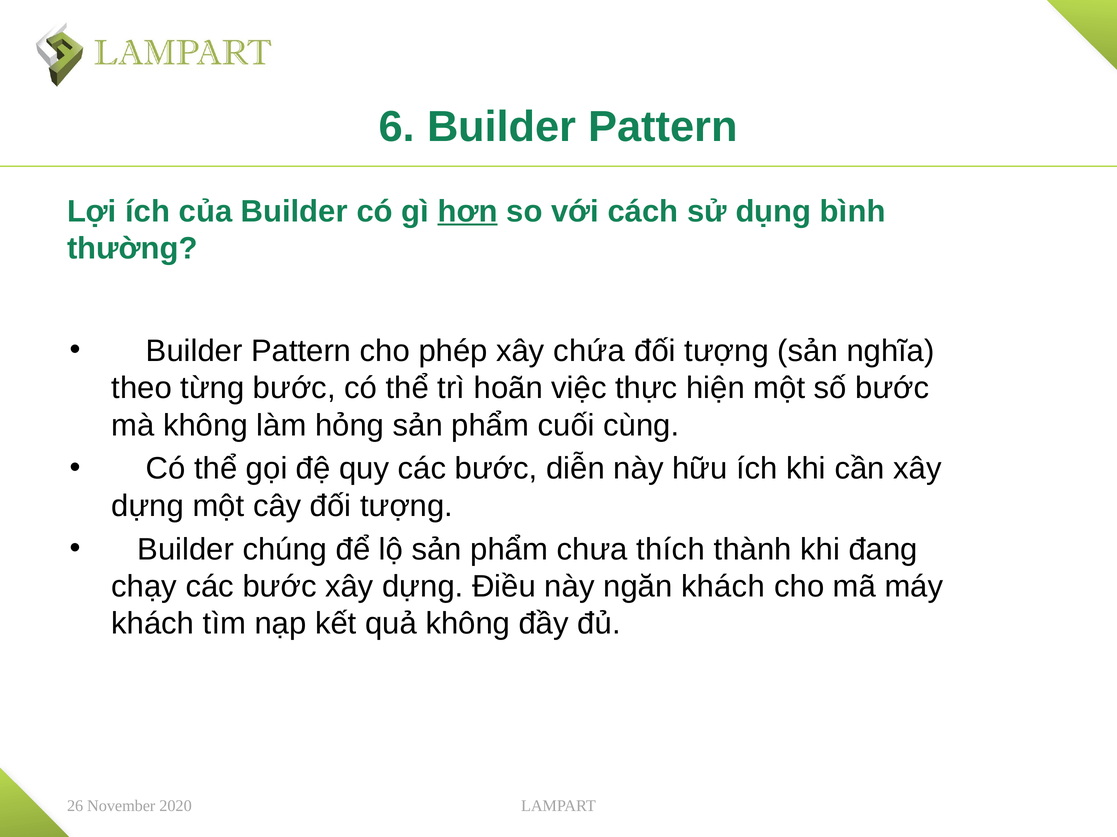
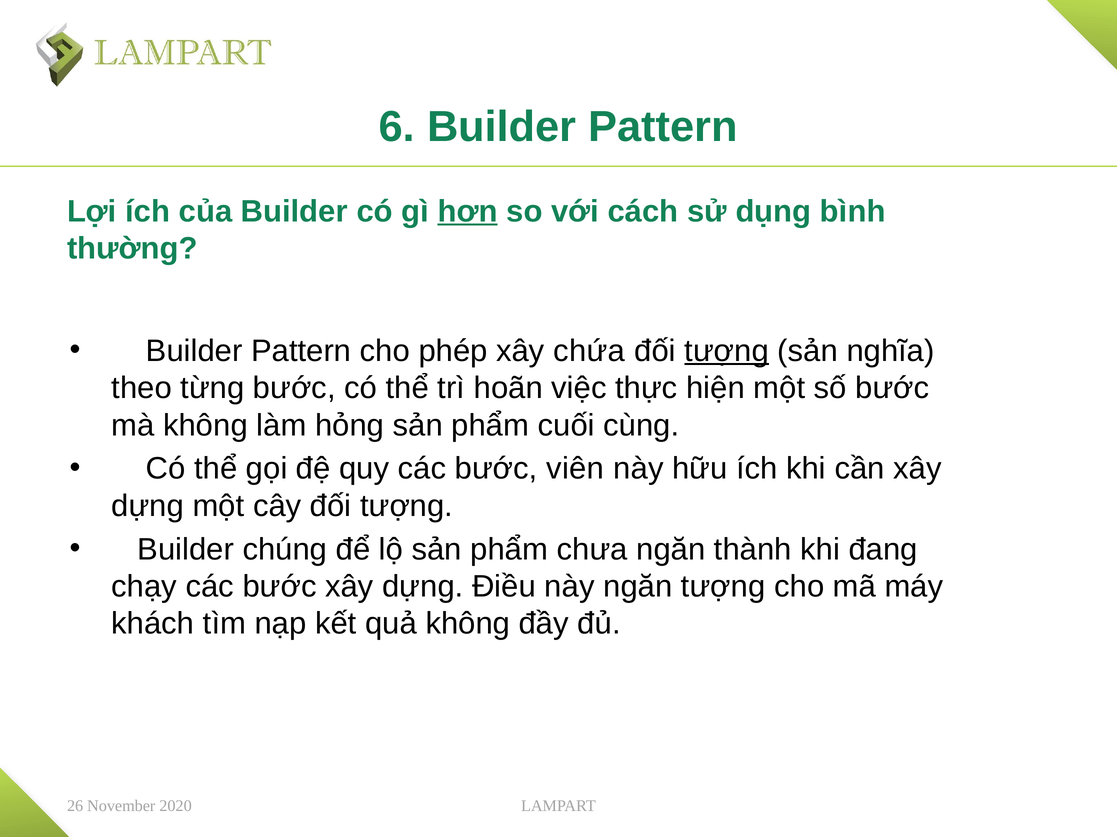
tượng underline: none -> present (727, 351)
diễn: diễn -> viên (575, 469)
chưa thích: thích -> ngăn (671, 550)
ngăn khách: khách -> tượng (723, 587)
